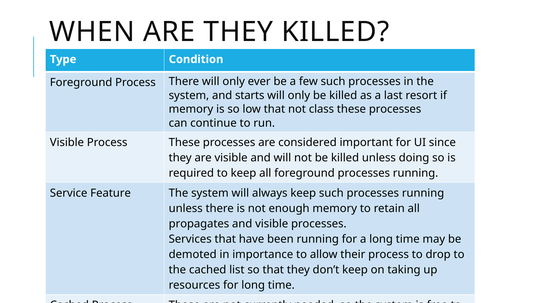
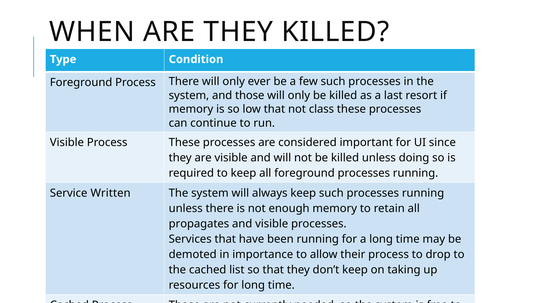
starts: starts -> those (250, 95)
Feature: Feature -> Written (111, 193)
